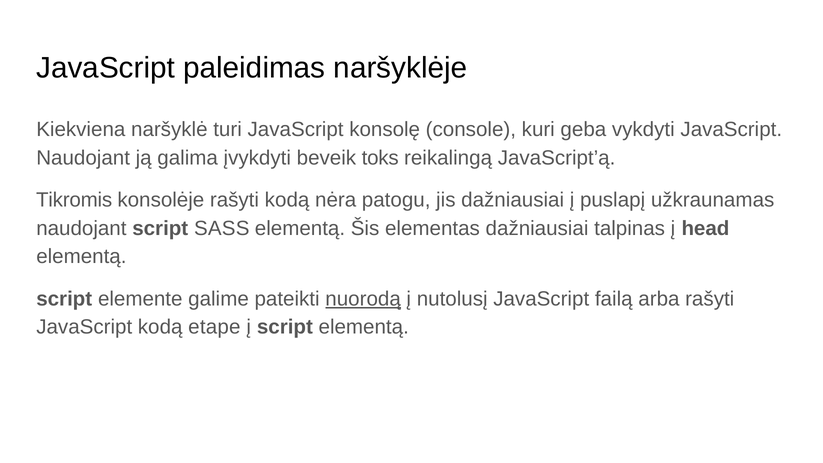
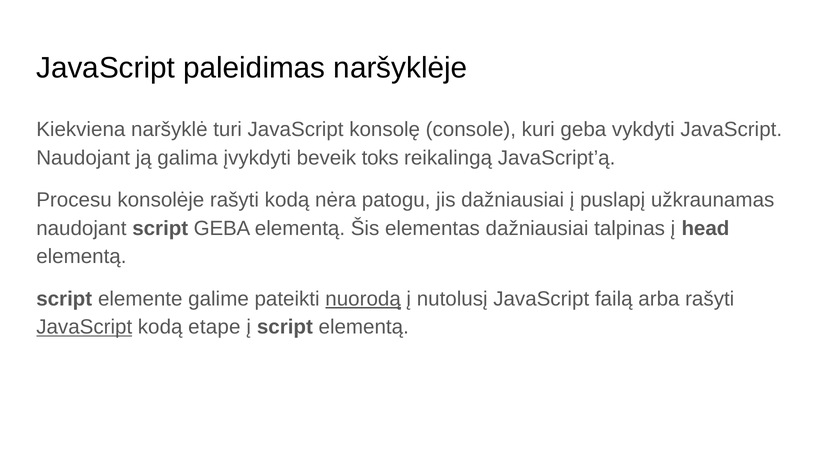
Tikromis: Tikromis -> Procesu (74, 200)
script SASS: SASS -> GEBA (222, 228)
JavaScript underline: none -> present (84, 327)
